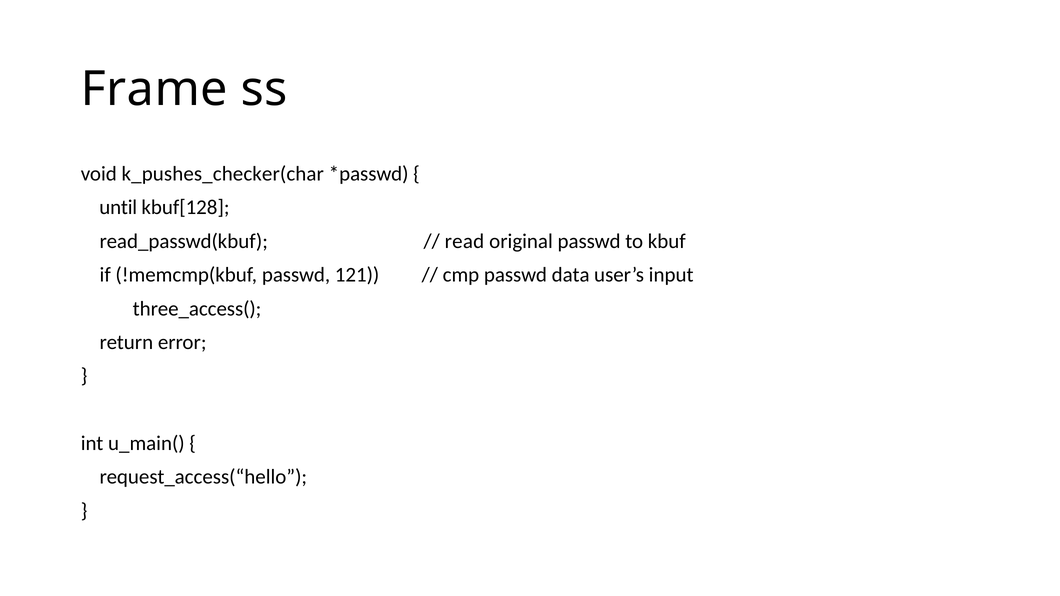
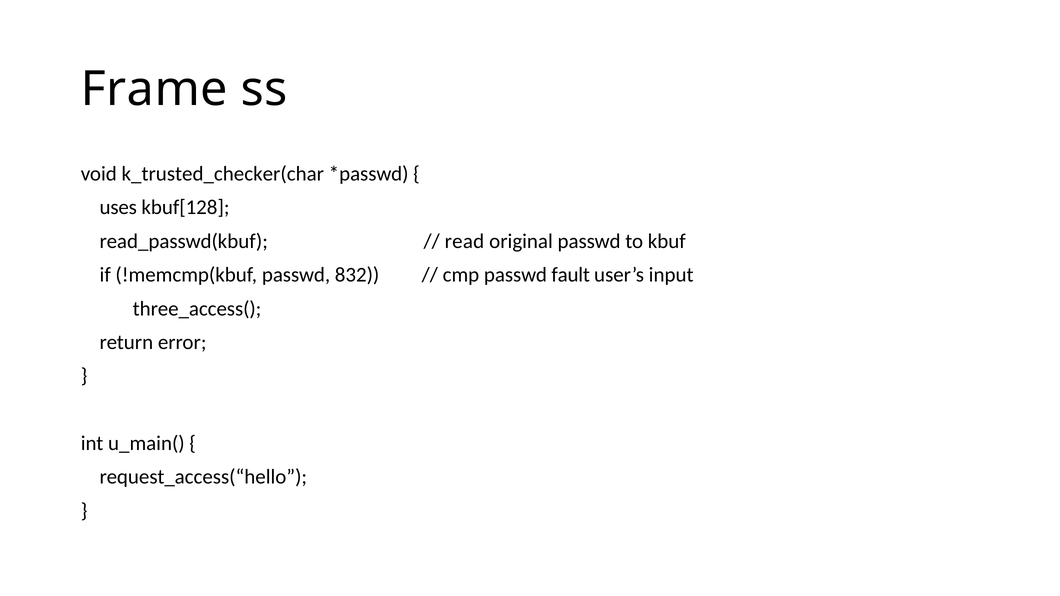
k_pushes_checker(char: k_pushes_checker(char -> k_trusted_checker(char (223, 174)
until: until -> uses (118, 208)
121: 121 -> 832 (357, 275)
data: data -> fault (571, 275)
